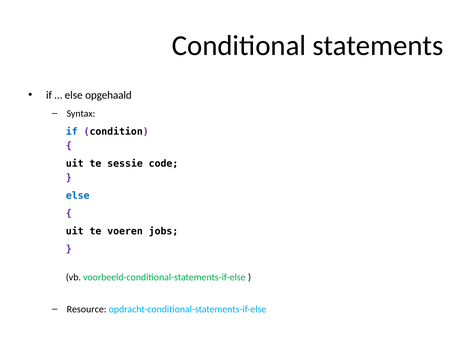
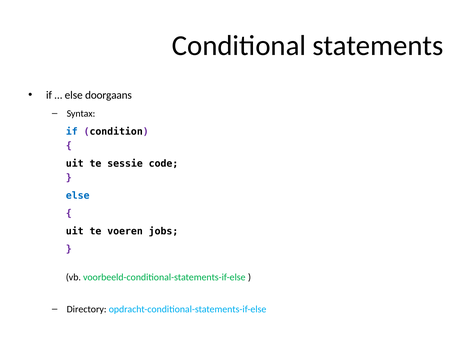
opgehaald: opgehaald -> doorgaans (108, 95)
Resource: Resource -> Directory (87, 309)
